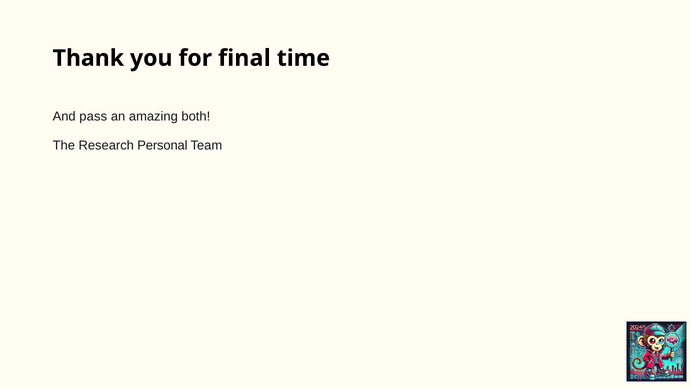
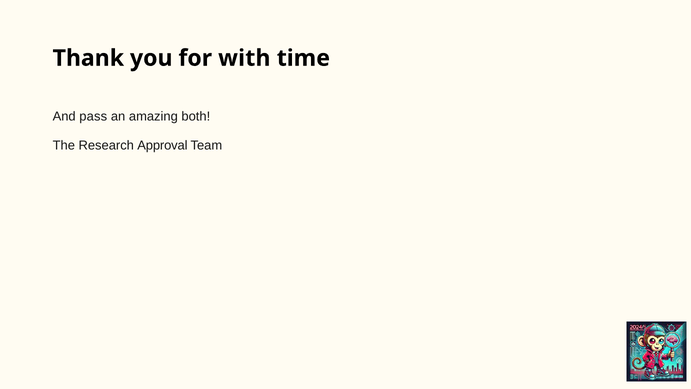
final: final -> with (244, 58)
Personal: Personal -> Approval (162, 145)
